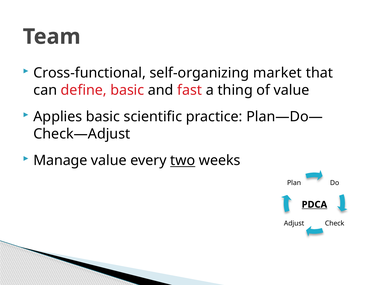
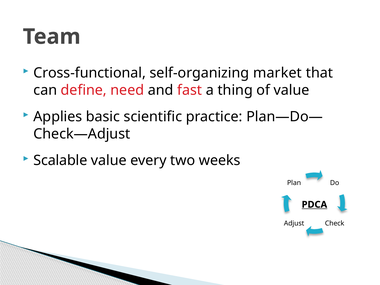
define basic: basic -> need (127, 90)
Manage: Manage -> Scalable (60, 160)
two underline: present -> none (183, 160)
